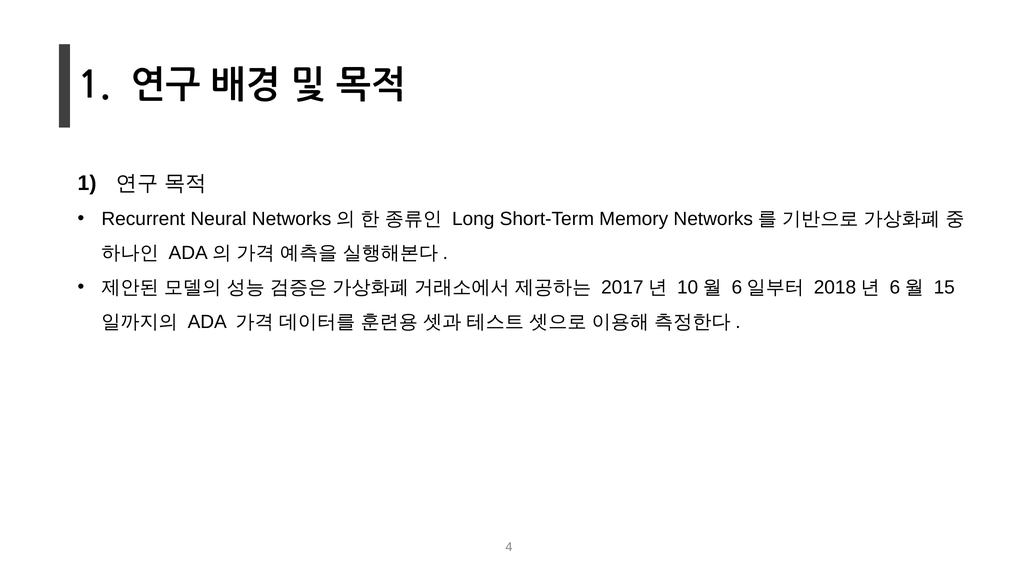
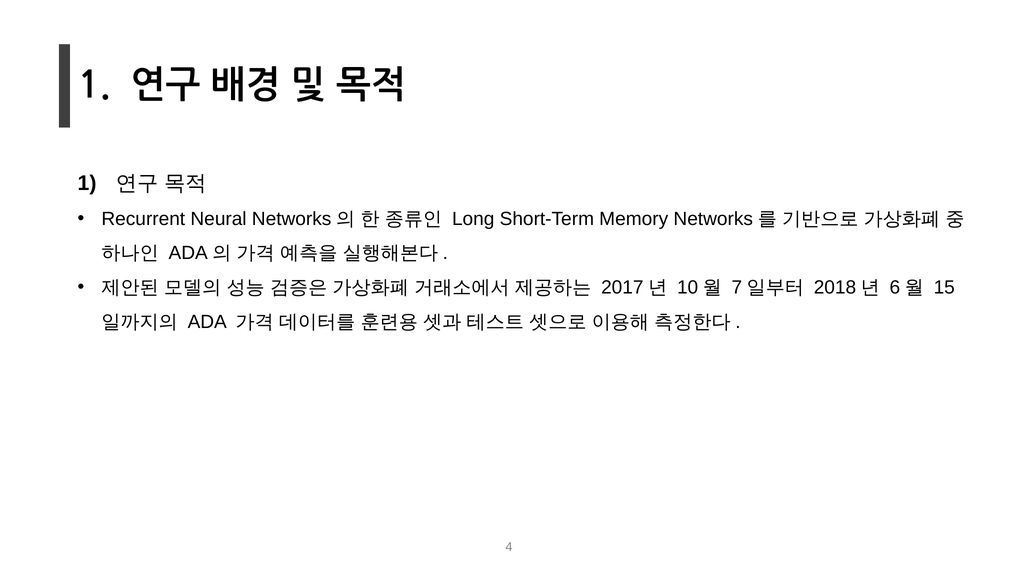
6: 6 -> 7 (737, 287)
